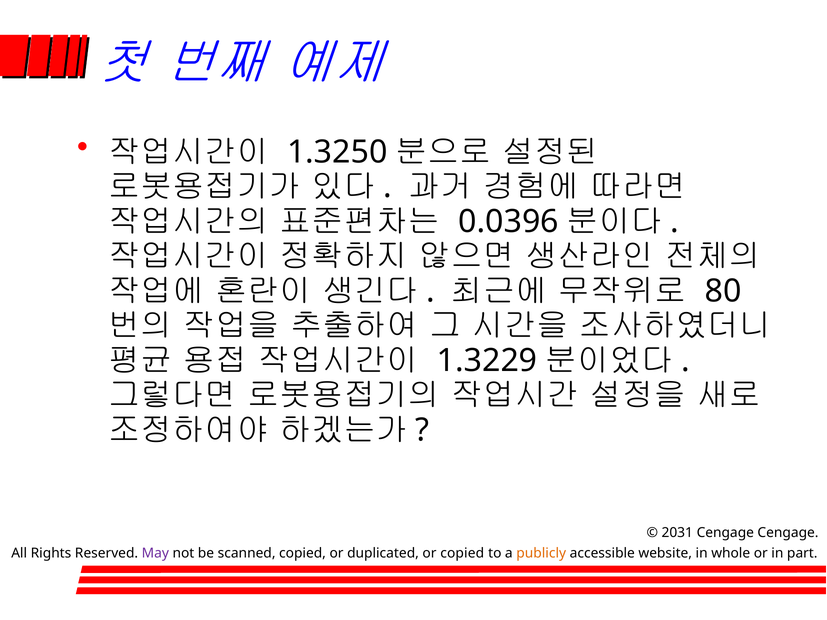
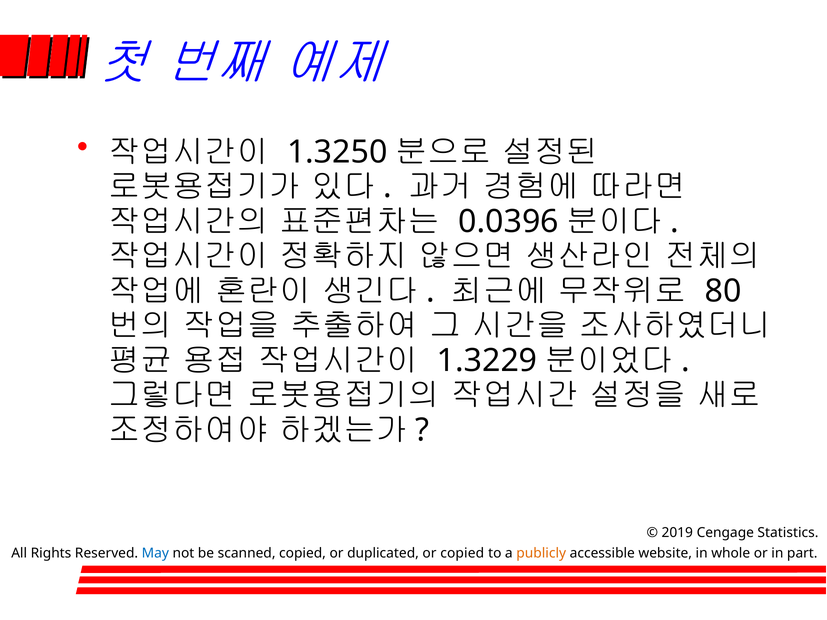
2031: 2031 -> 2019 (677, 533)
Cengage Cengage: Cengage -> Statistics (788, 533)
May colour: purple -> blue (155, 554)
